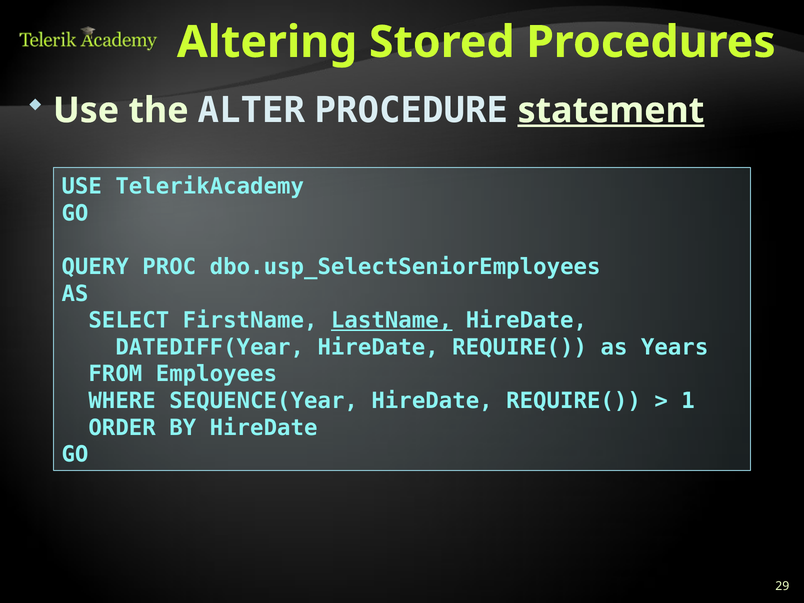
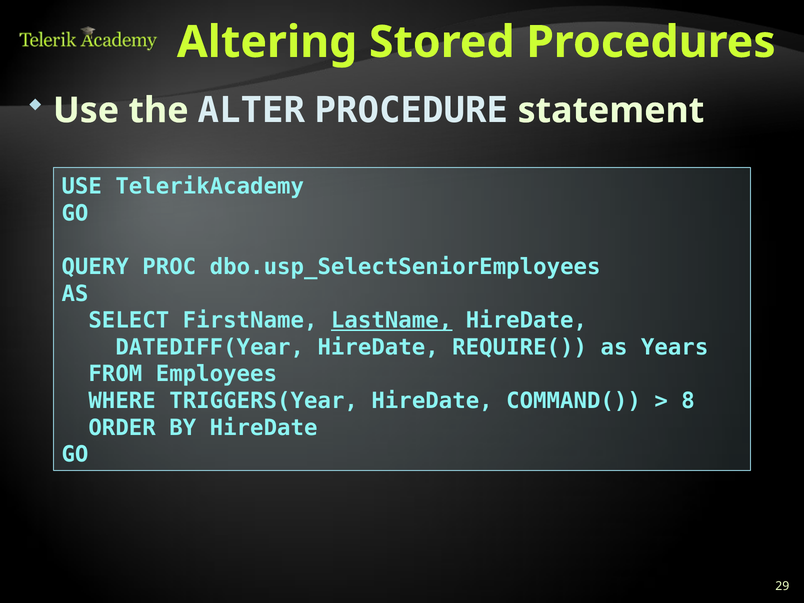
statement underline: present -> none (611, 110)
SEQUENCE(Year: SEQUENCE(Year -> TRIGGERS(Year (264, 401)
REQUIRE(: REQUIRE( -> COMMAND( (574, 401)
1: 1 -> 8 (688, 401)
